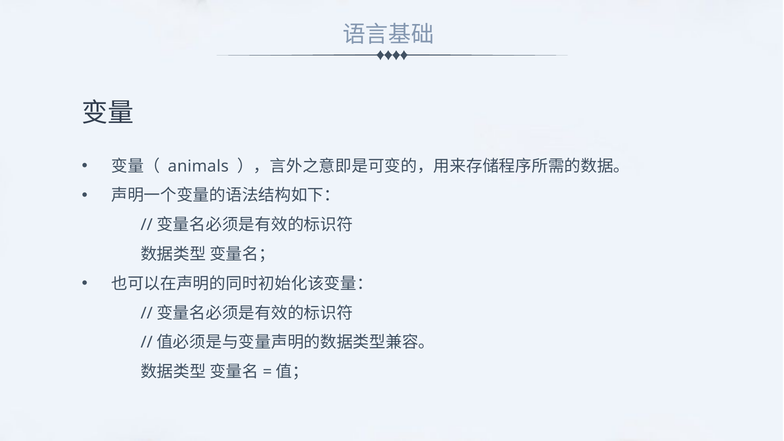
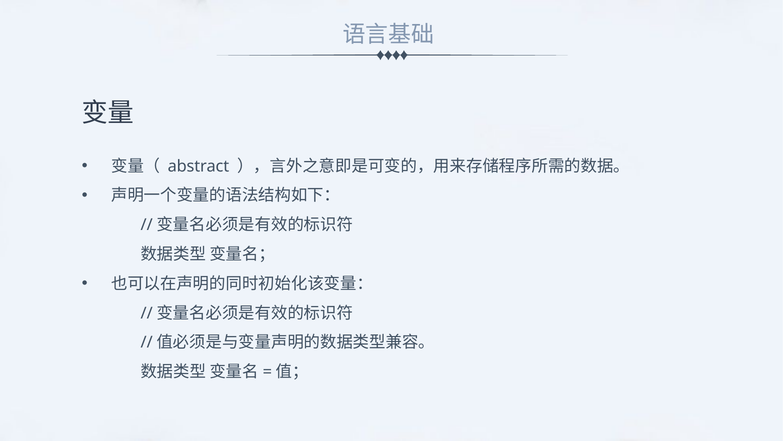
animals: animals -> abstract (198, 166)
